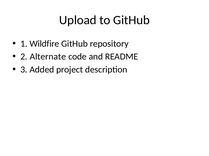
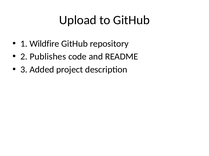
Alternate: Alternate -> Publishes (48, 57)
